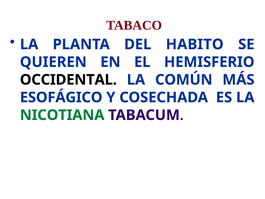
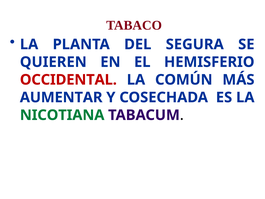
HABITO: HABITO -> SEGURA (195, 44)
OCCIDENTAL colour: black -> red (68, 80)
ESOFÁGICO: ESOFÁGICO -> AUMENTAR (61, 97)
